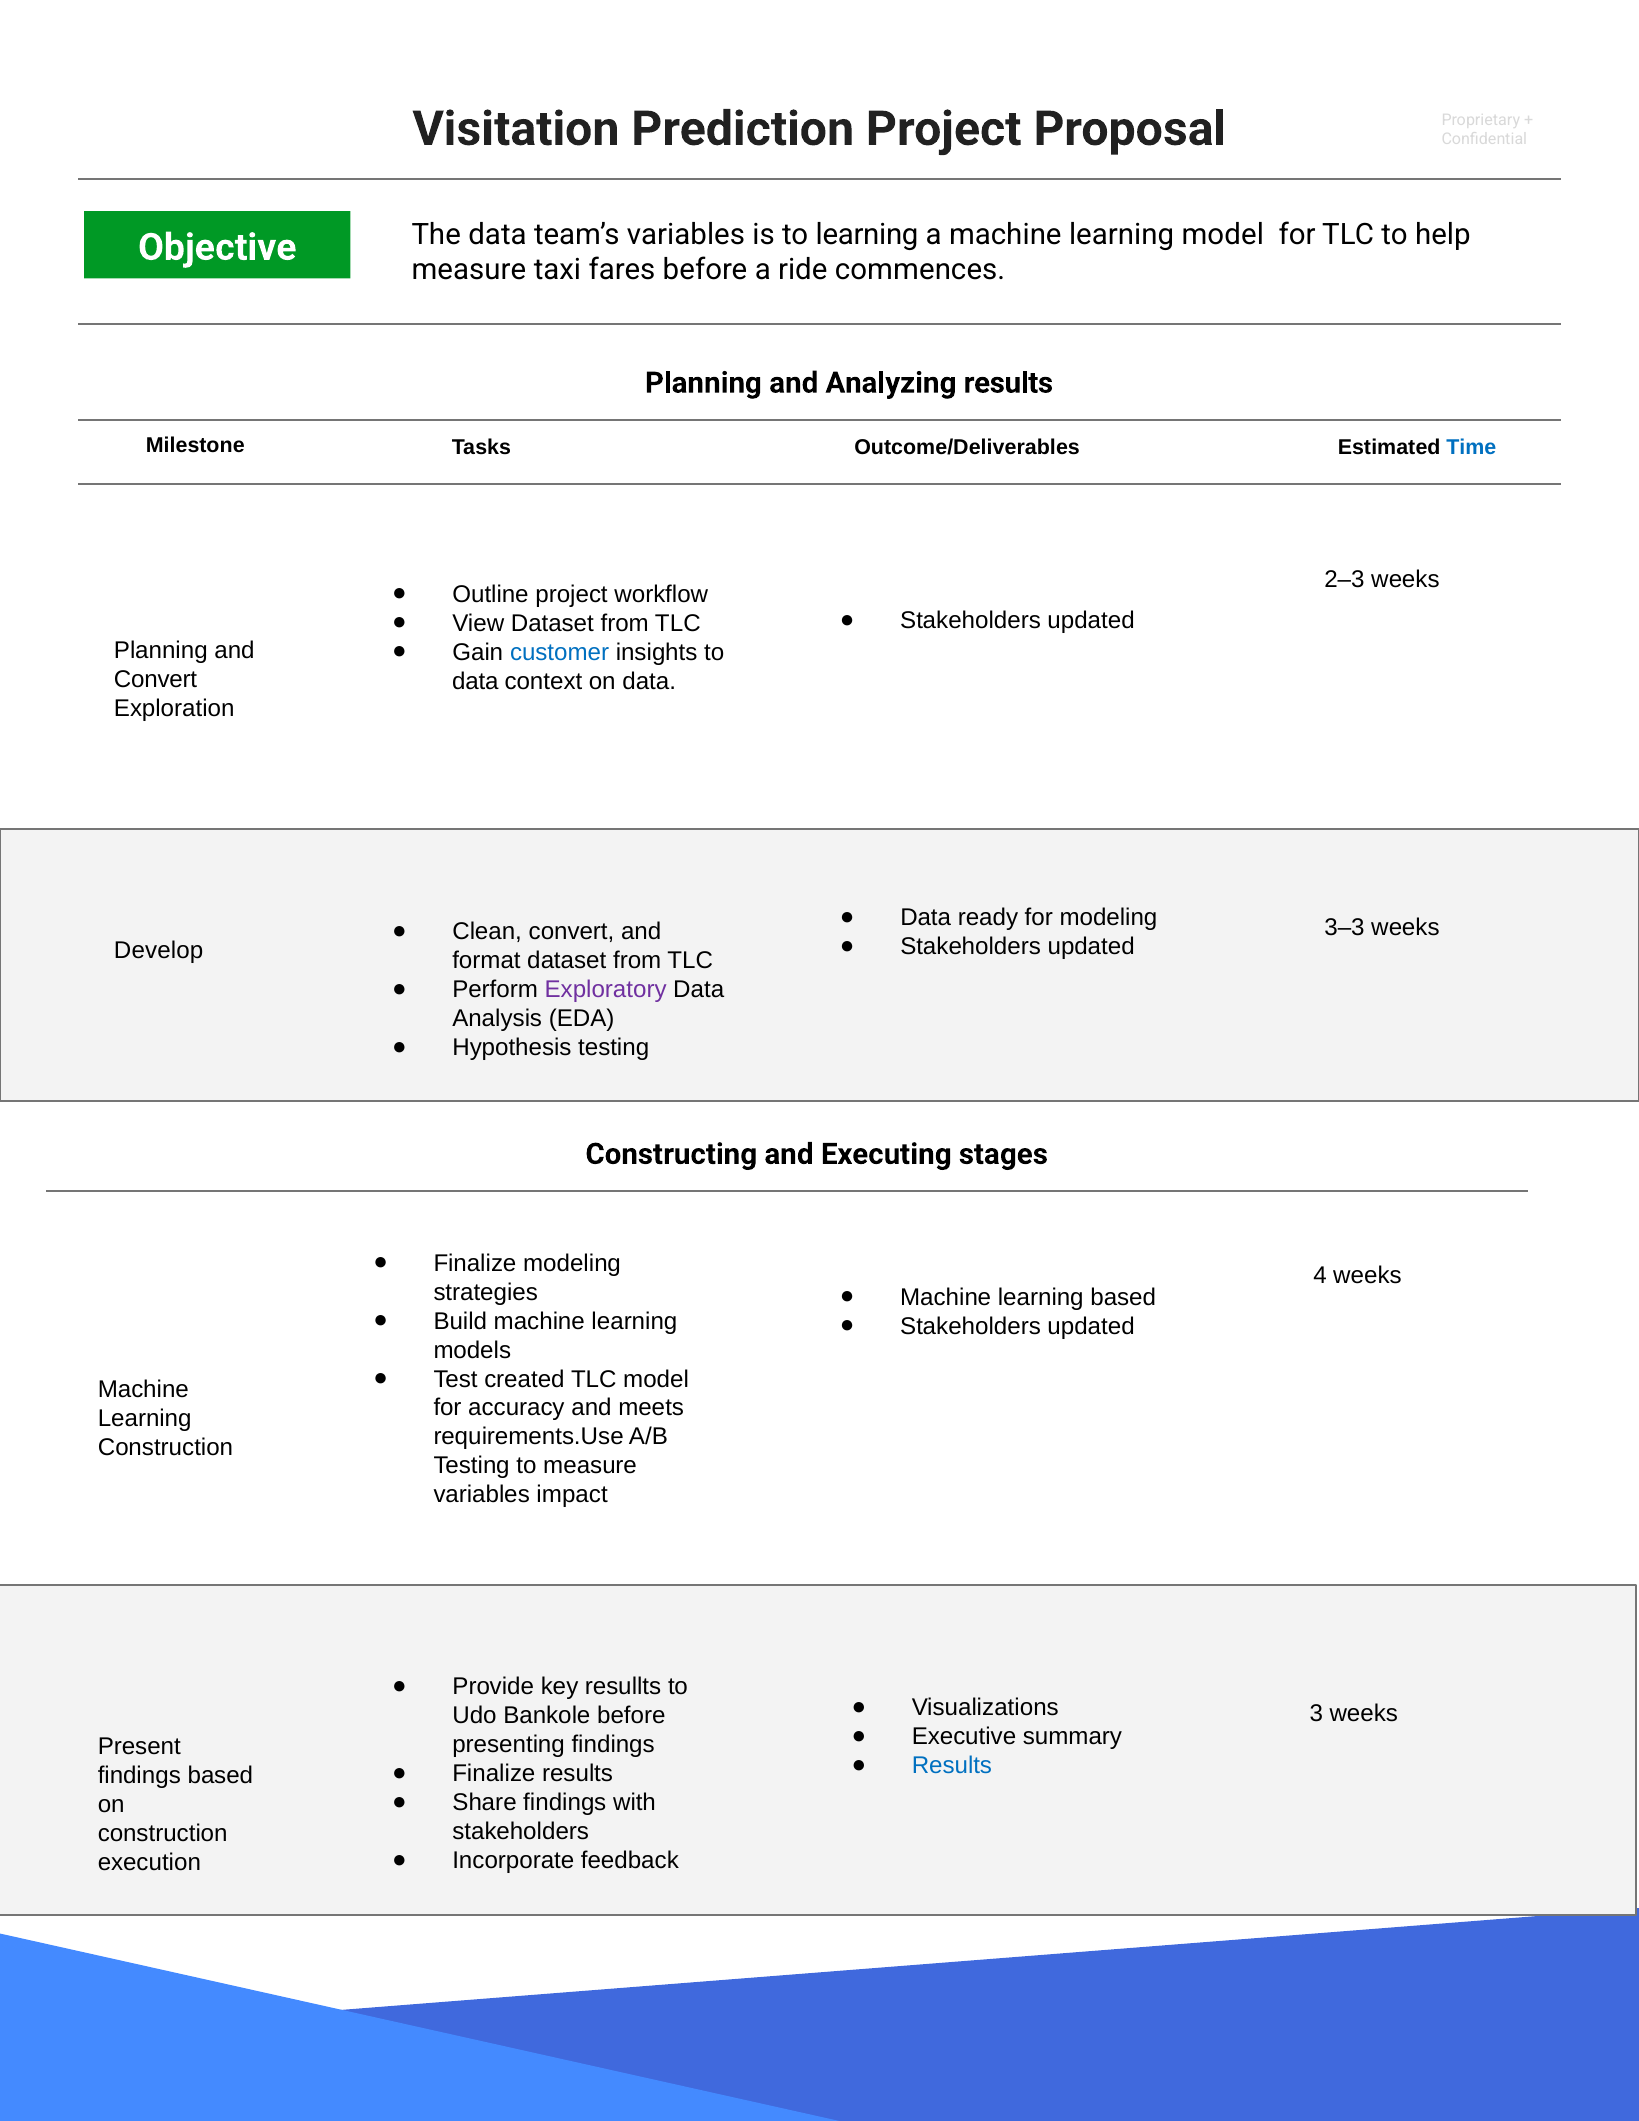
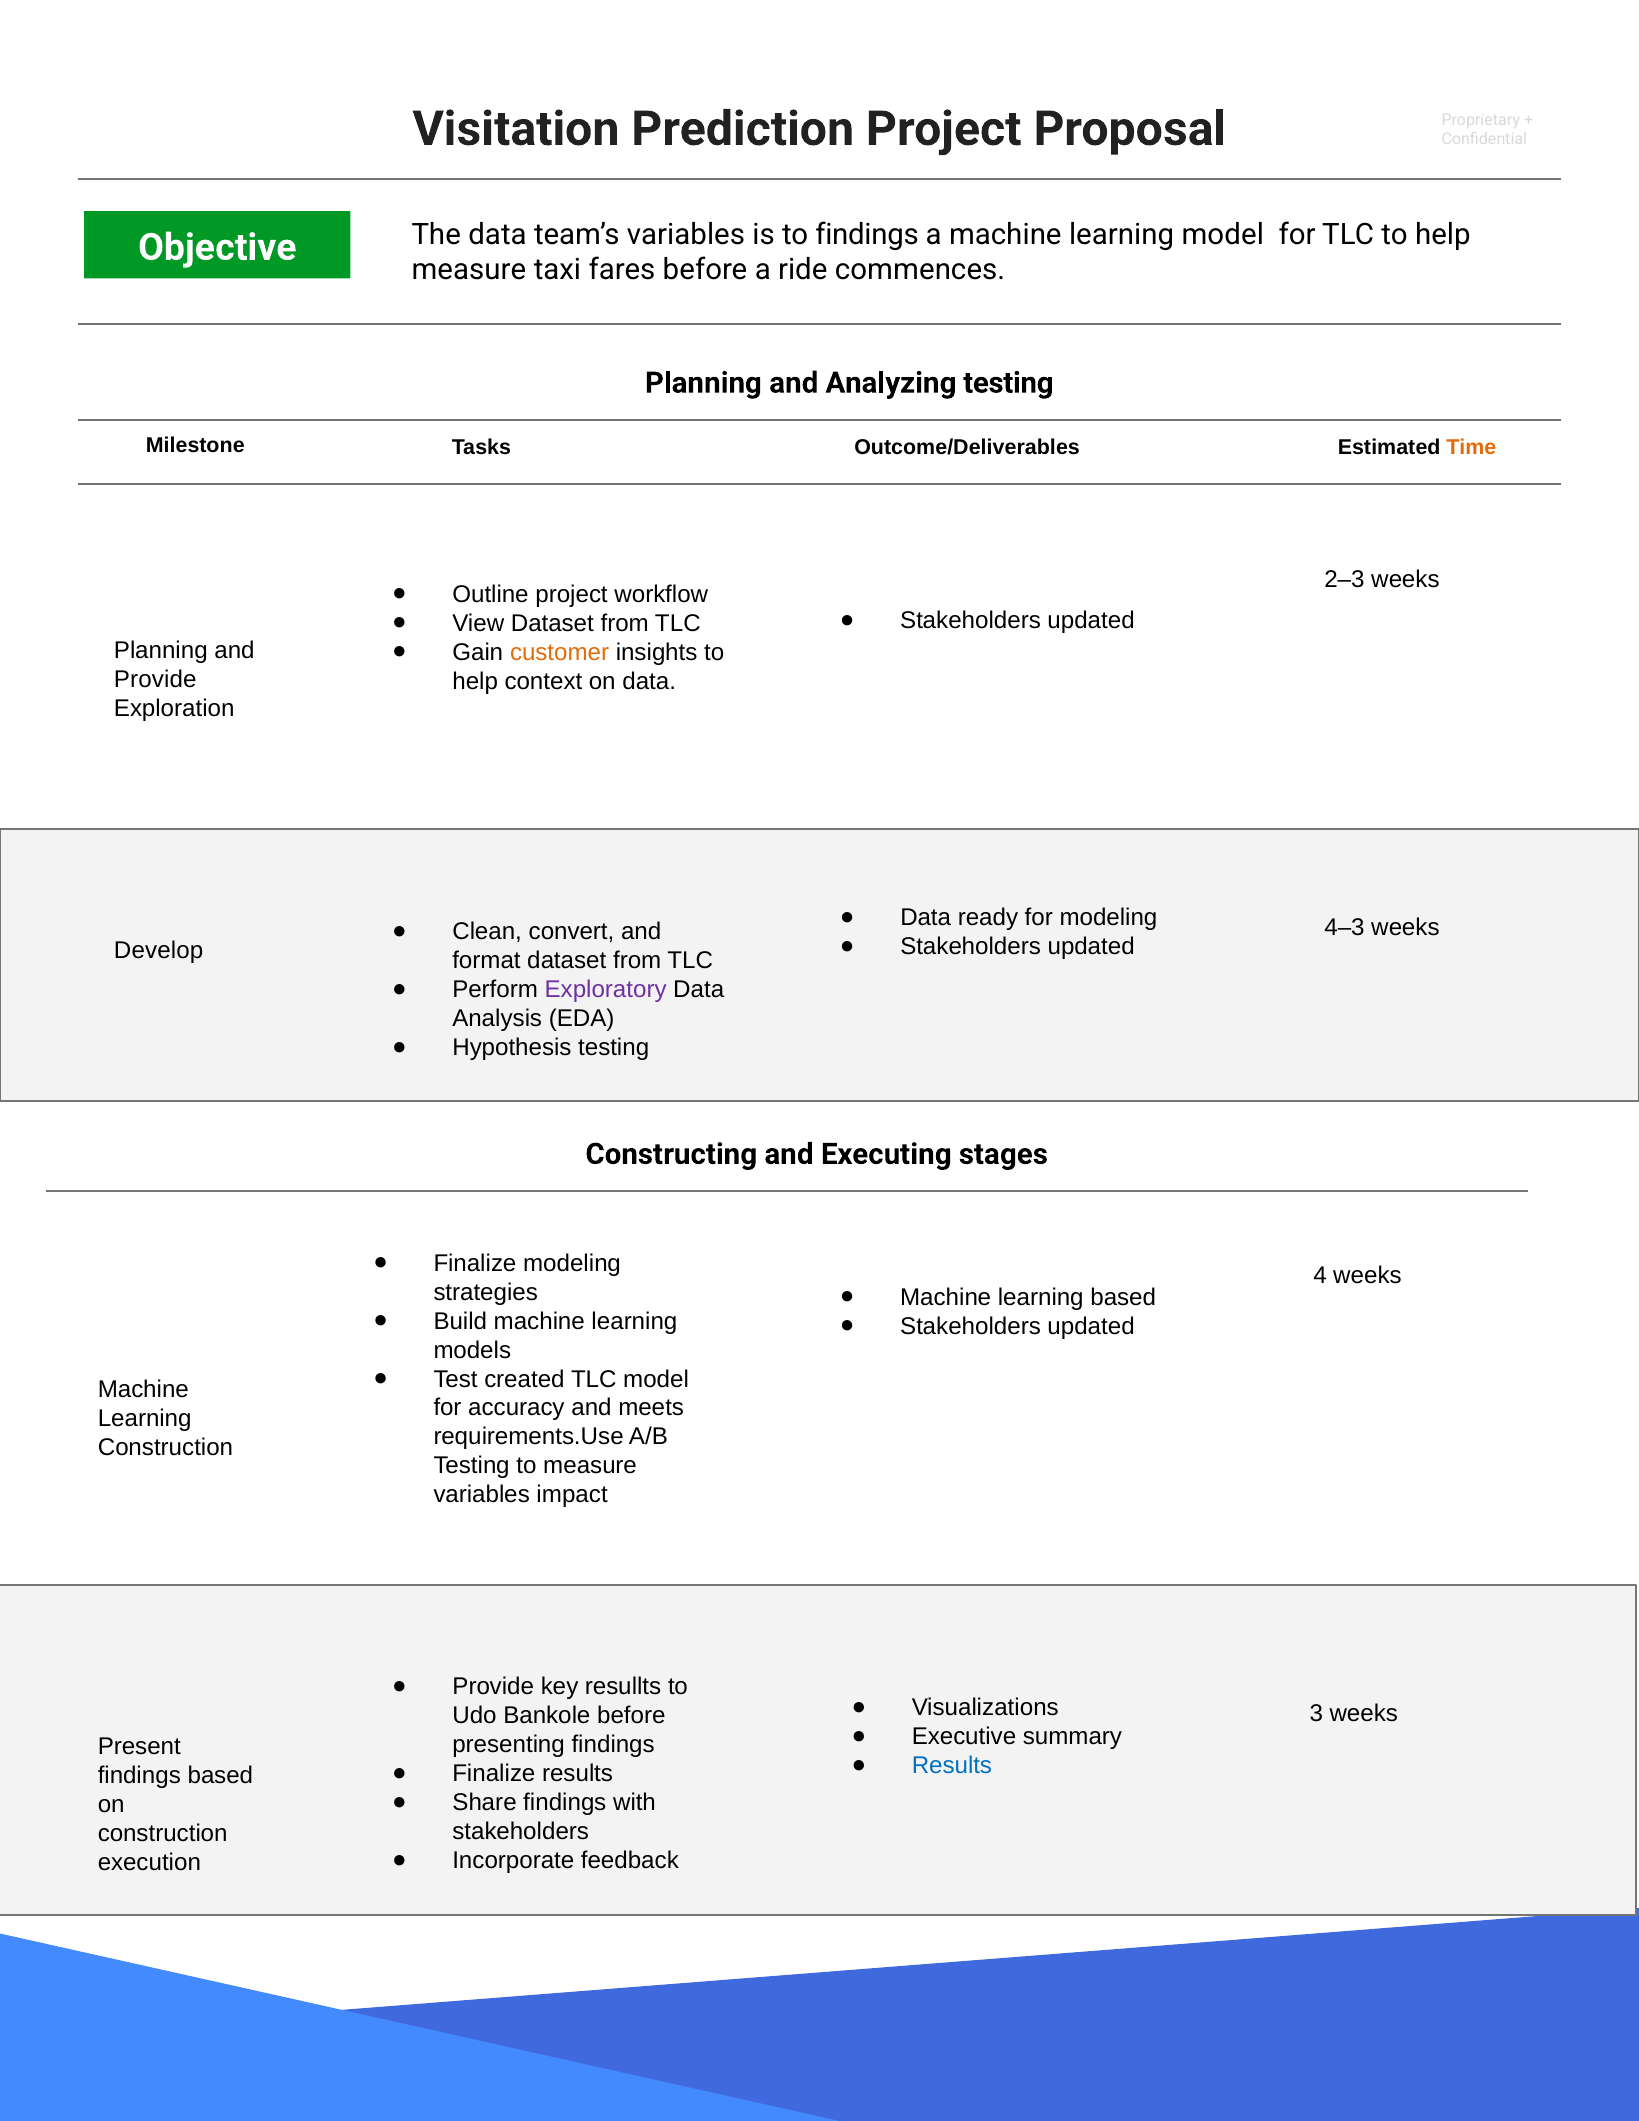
to learning: learning -> findings (867, 235)
Analyzing results: results -> testing (1008, 383)
Time colour: blue -> orange (1471, 447)
customer colour: blue -> orange (560, 652)
Convert: Convert -> Provide (155, 679)
data: data -> help (475, 681)
3–3: 3–3 -> 4–3 (1345, 928)
